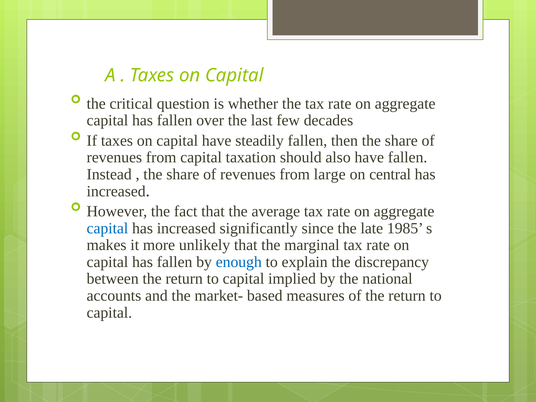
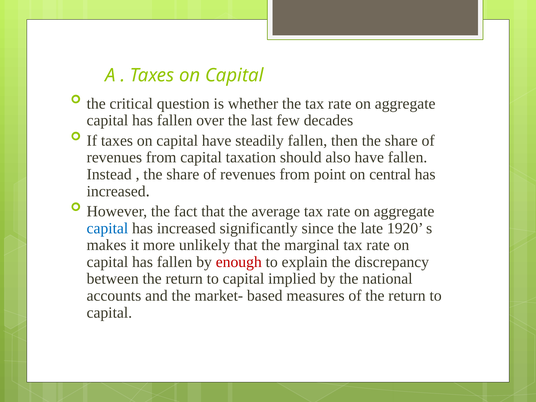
large: large -> point (330, 174)
1985: 1985 -> 1920 (405, 228)
enough colour: blue -> red (239, 262)
